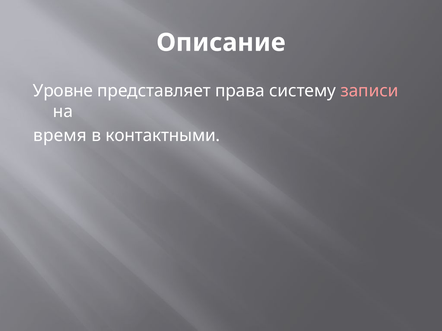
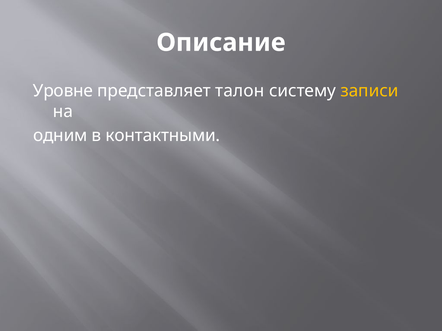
права: права -> талон (240, 91)
записи colour: pink -> yellow (369, 91)
время: время -> одним (60, 136)
